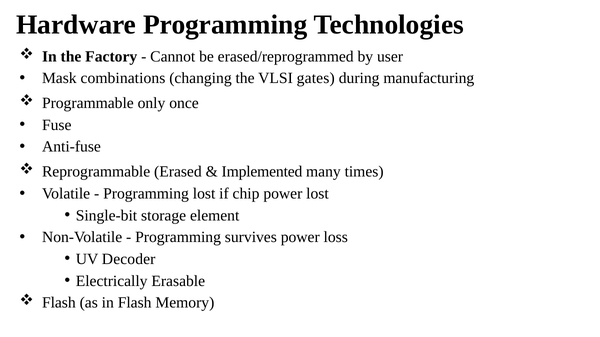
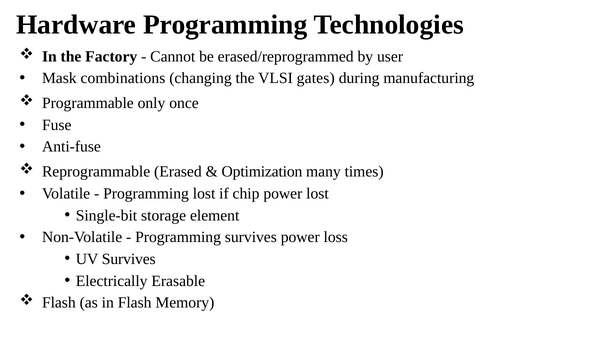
Implemented: Implemented -> Optimization (262, 172)
UV Decoder: Decoder -> Survives (129, 259)
